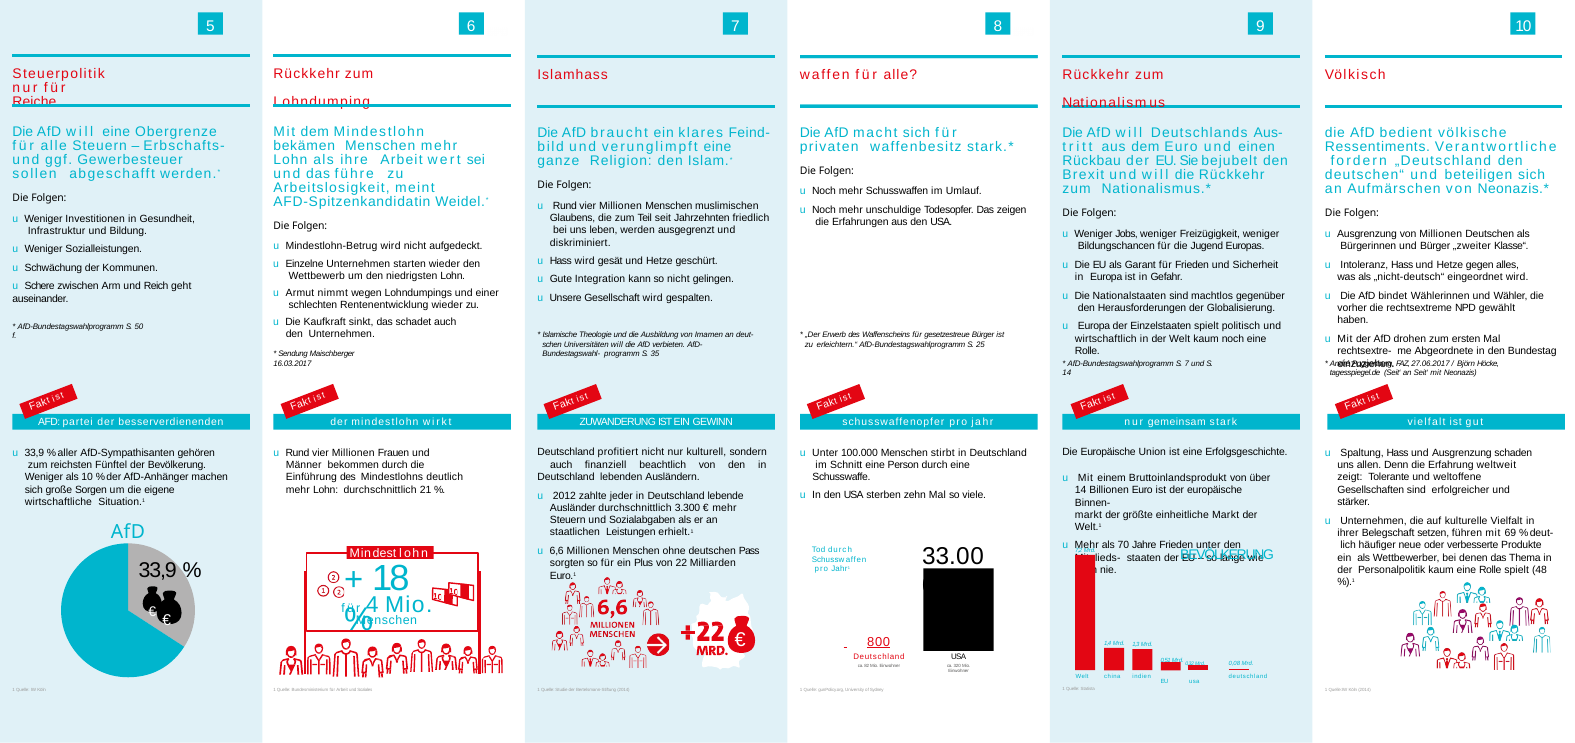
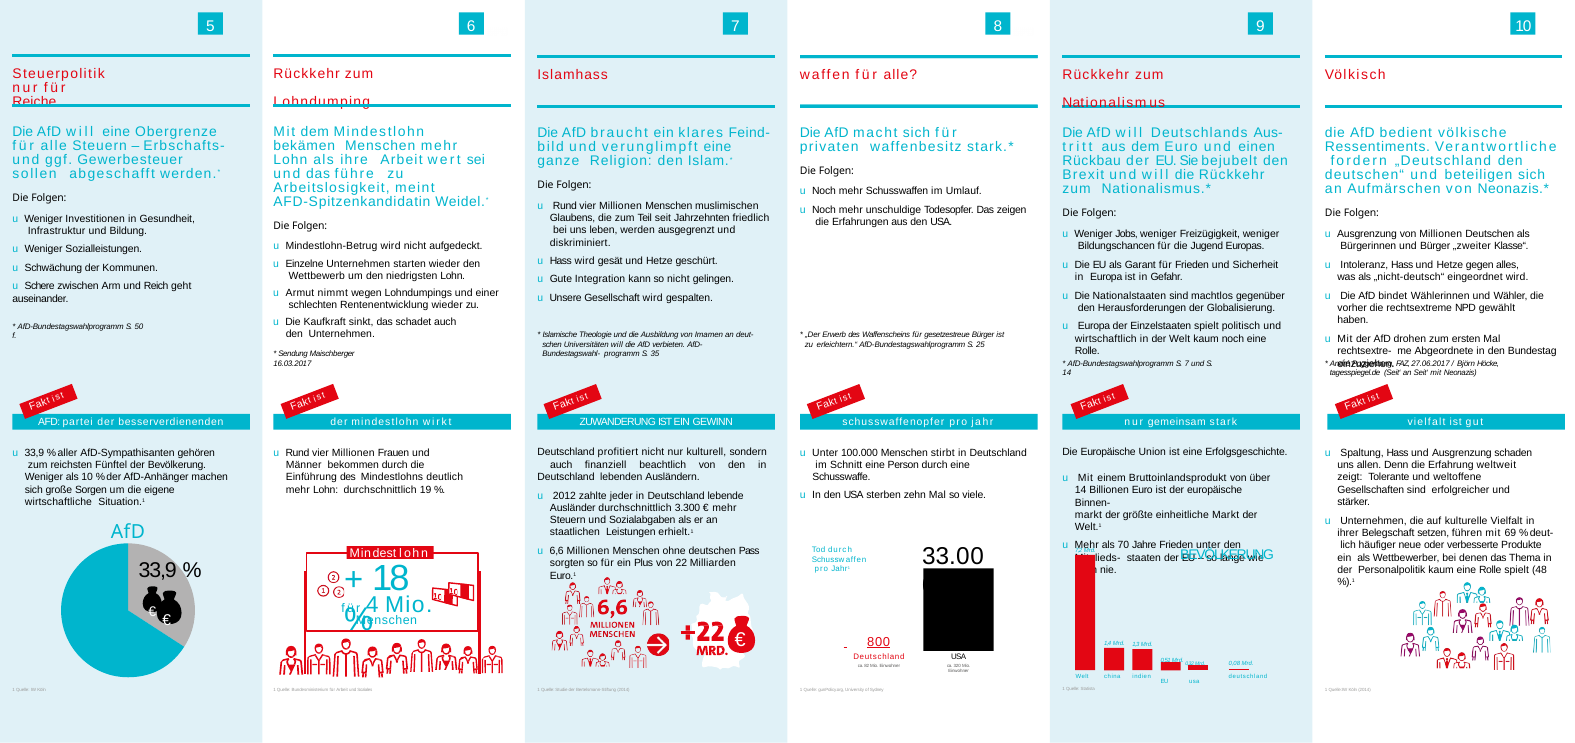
21: 21 -> 19 (426, 490)
